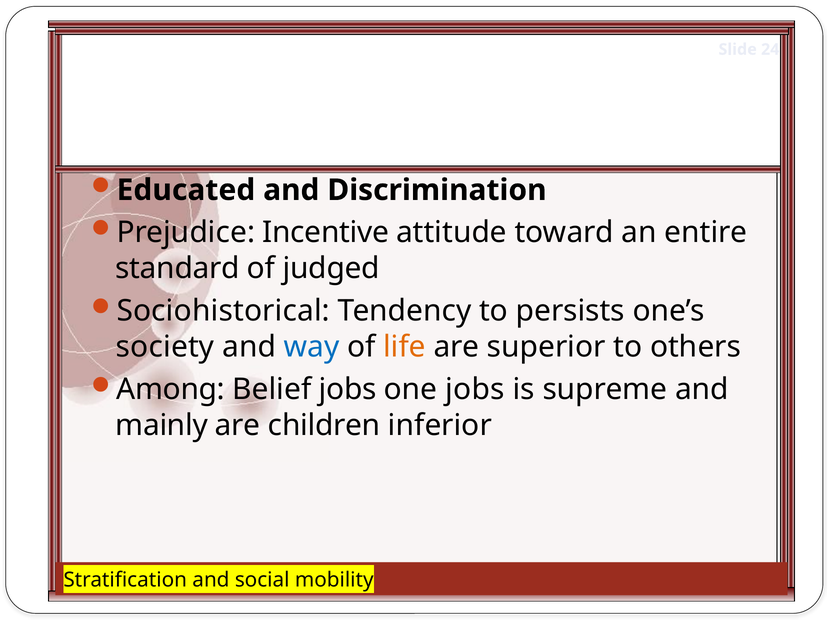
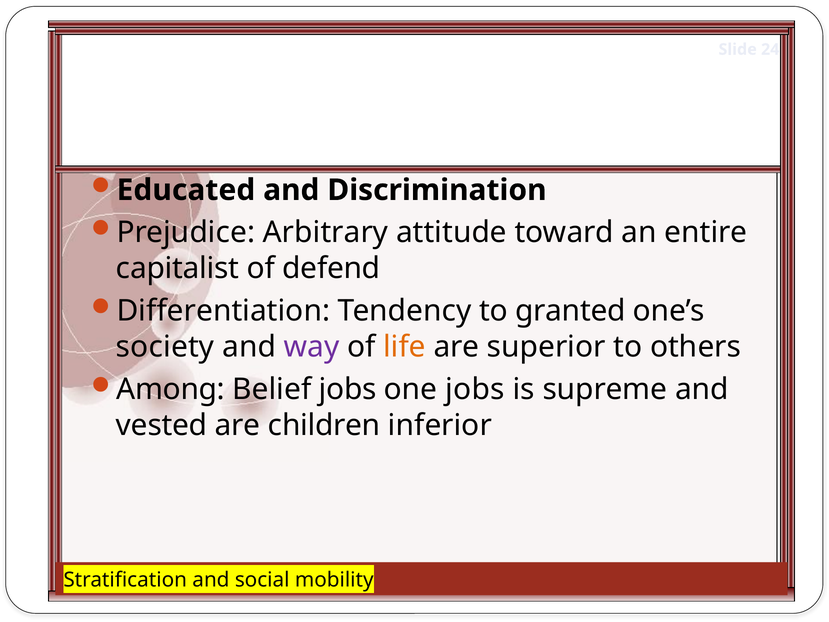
Incentive: Incentive -> Arbitrary (326, 233)
standard: standard -> capitalist (178, 268)
judged: judged -> defend (331, 268)
Sociohistorical: Sociohistorical -> Differentiation (223, 311)
persists: persists -> granted (570, 311)
way colour: blue -> purple (312, 347)
mainly: mainly -> vested (162, 425)
